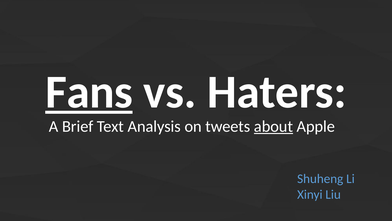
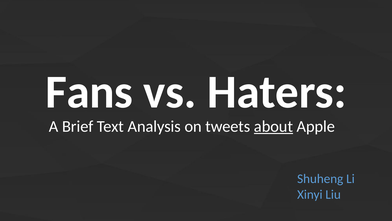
Fans underline: present -> none (89, 92)
